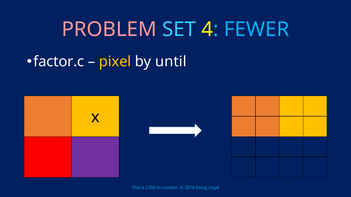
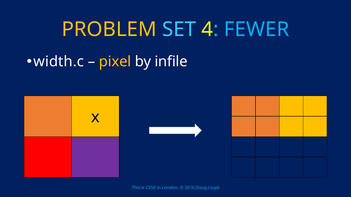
PROBLEM colour: pink -> yellow (109, 29)
factor.c: factor.c -> width.c (59, 62)
until: until -> infile (171, 62)
